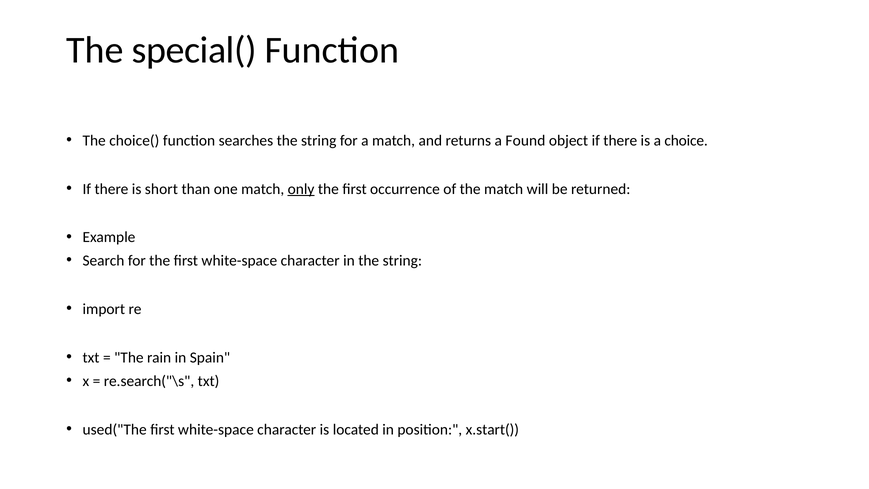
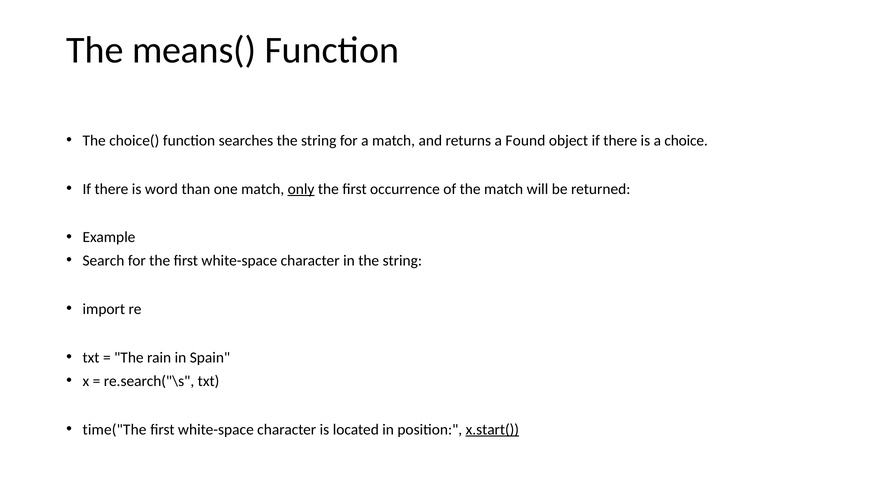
special(: special( -> means( (194, 50)
short: short -> word (161, 189)
used("The: used("The -> time("The (115, 429)
x.start( underline: none -> present (492, 429)
